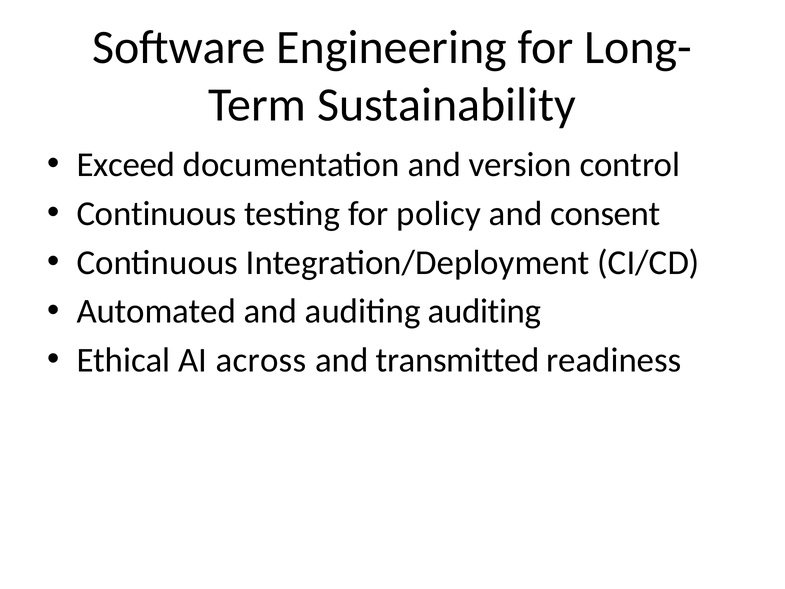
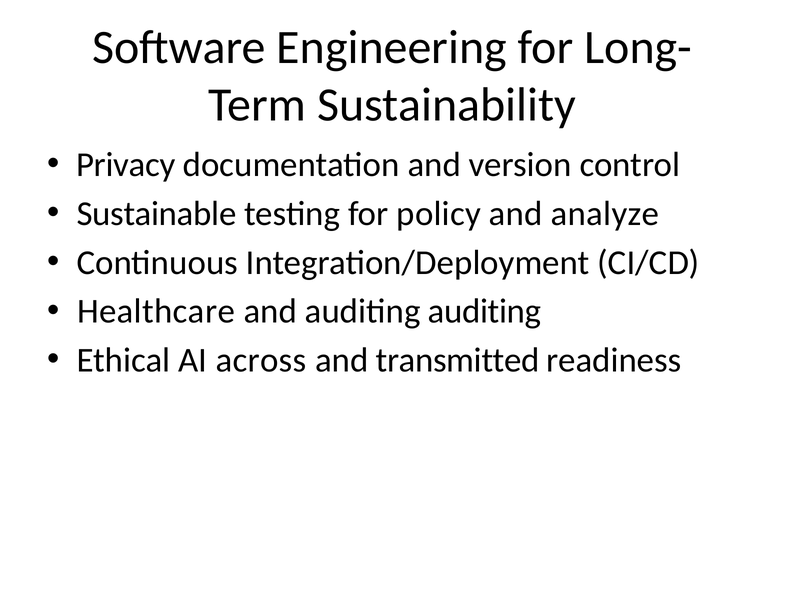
Exceed: Exceed -> Privacy (126, 165)
Continuous: Continuous -> Sustainable (156, 214)
consent: consent -> analyze (605, 214)
Automated: Automated -> Healthcare (156, 311)
